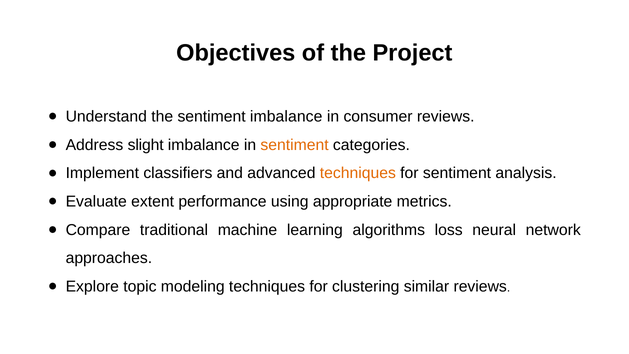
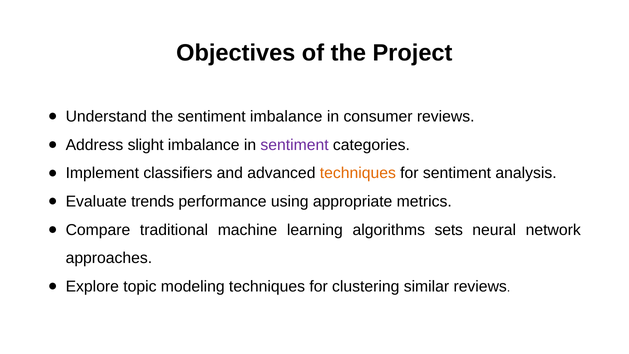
sentiment colour: orange -> purple (295, 145)
extent: extent -> trends (153, 201)
loss: loss -> sets (449, 230)
